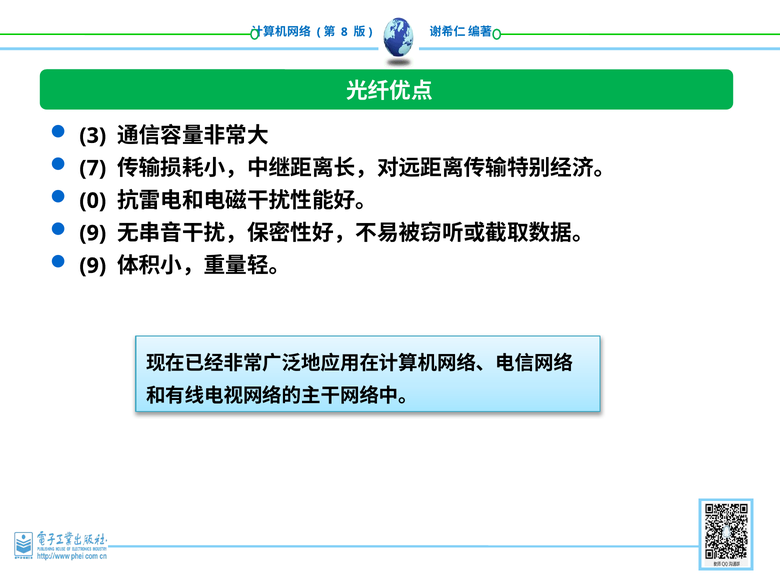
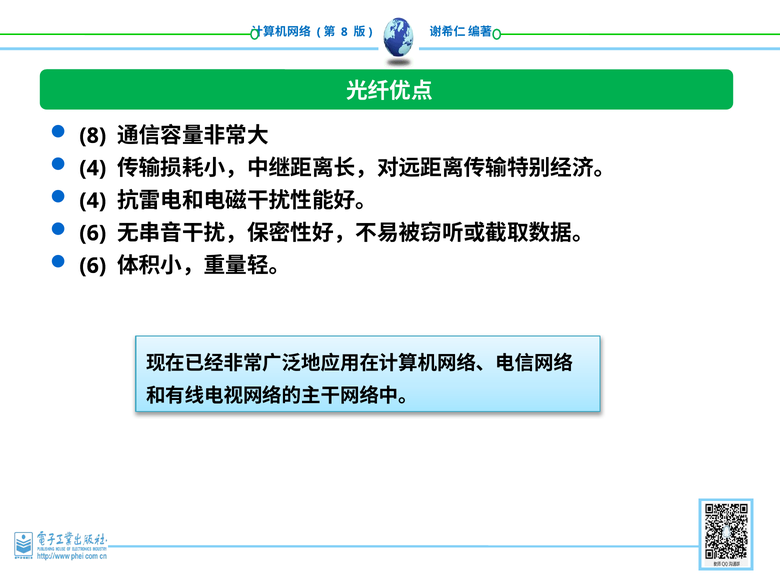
3: 3 -> 8 (93, 136)
7: 7 -> 4 (93, 168)
0: 0 -> 4 (93, 201)
9: 9 -> 6 (93, 233)
9: 9 -> 6 (93, 266)
